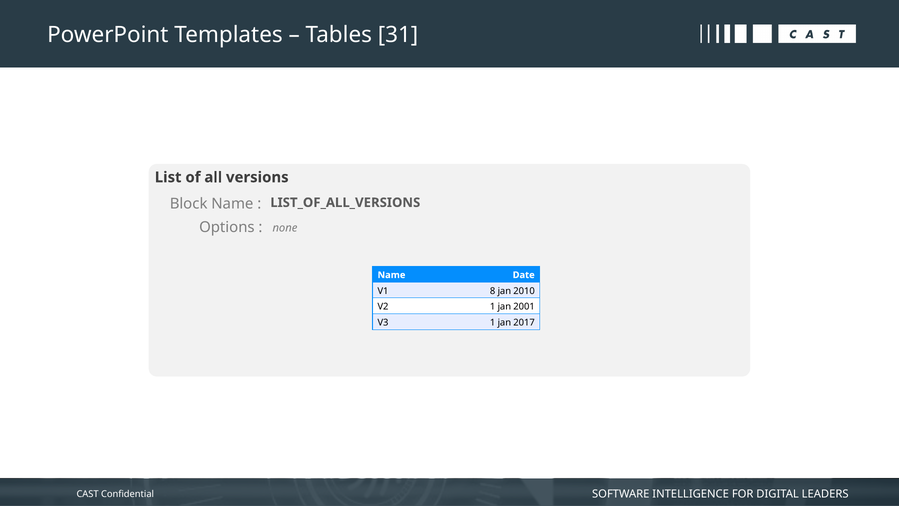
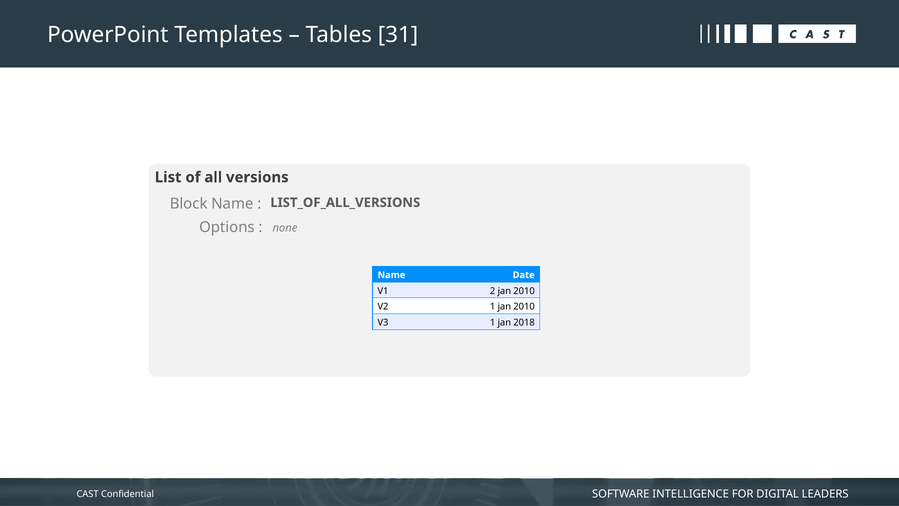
8: 8 -> 2 (493, 291)
1 jan 2001: 2001 -> 2010 (524, 306)
2017: 2017 -> 2018 (524, 322)
